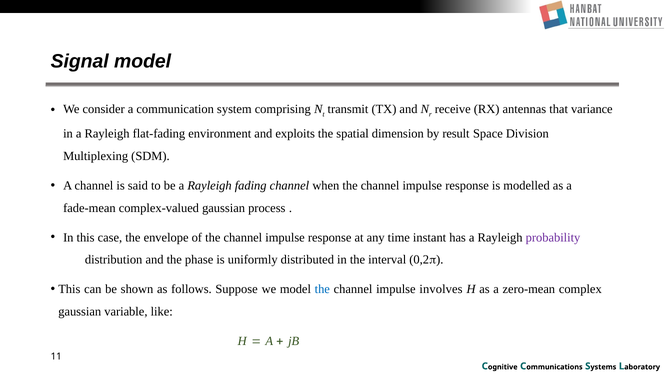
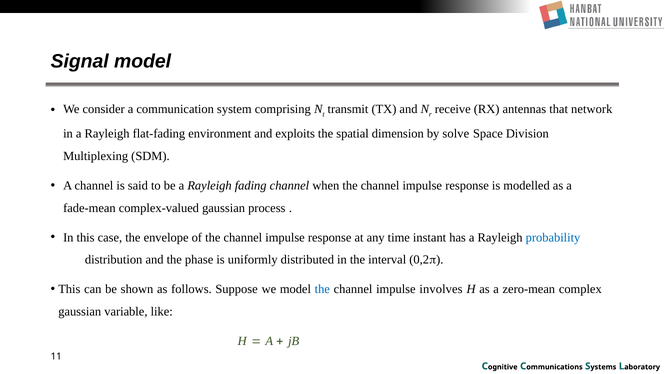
variance: variance -> network (592, 109)
result: result -> solve (456, 134)
probability colour: purple -> blue (553, 237)
